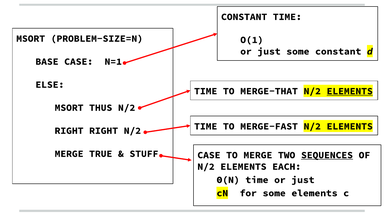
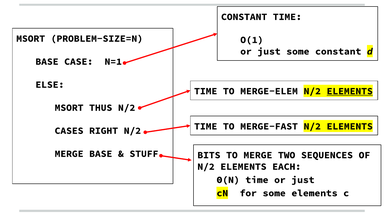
MERGE-THAT: MERGE-THAT -> MERGE-ELEM (269, 91)
RIGHT: RIGHT -> CASES (69, 131)
MERGE TRUE: TRUE -> BASE (101, 154)
CASE: CASE -> BITS (209, 155)
SEQUENCES underline: present -> none (327, 155)
